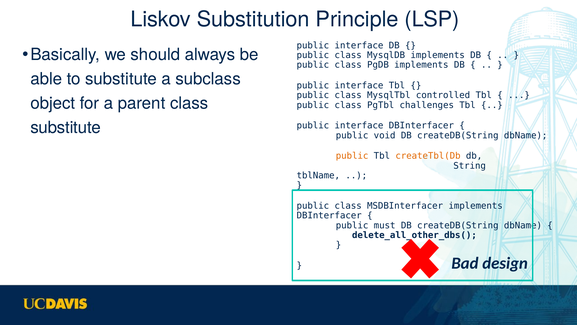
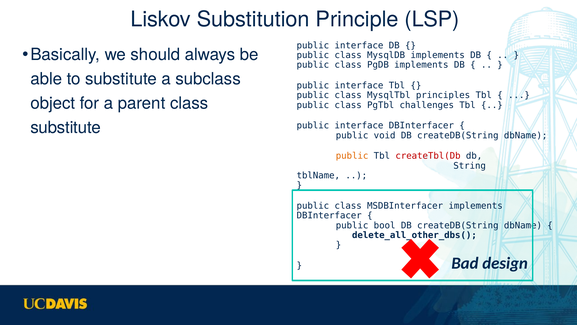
controlled: controlled -> principles (443, 95)
createTbl(Db colour: orange -> red (428, 156)
must: must -> bool (385, 225)
